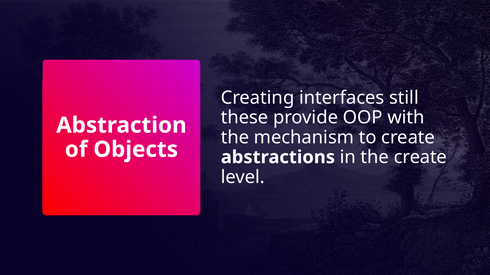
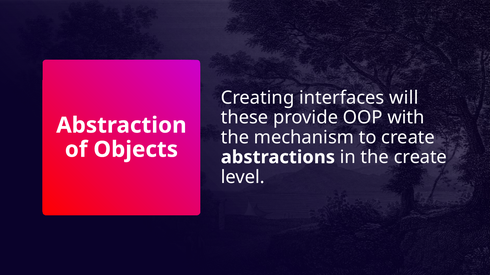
still: still -> will (404, 98)
